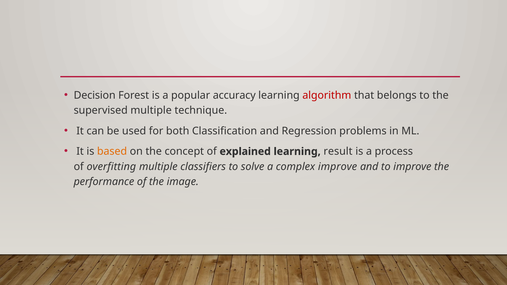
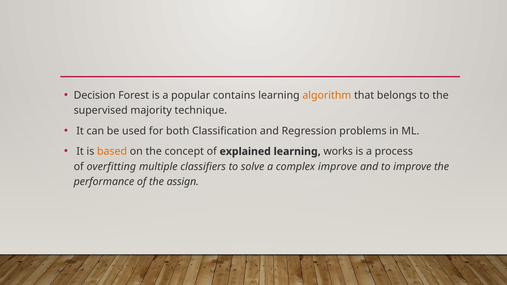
accuracy: accuracy -> contains (234, 95)
algorithm colour: red -> orange (327, 95)
supervised multiple: multiple -> majority (151, 111)
result: result -> works (338, 152)
image: image -> assign (183, 182)
